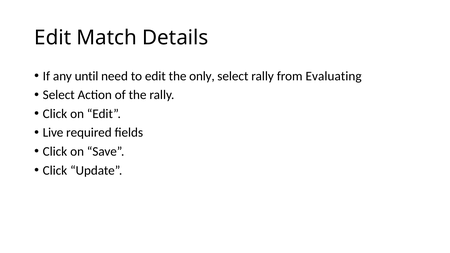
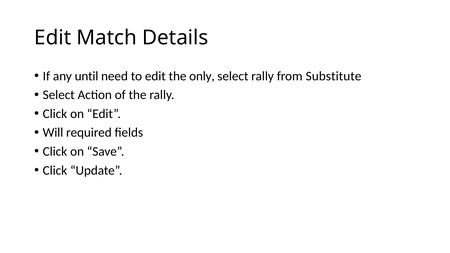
Evaluating: Evaluating -> Substitute (334, 76)
Live: Live -> Will (53, 133)
